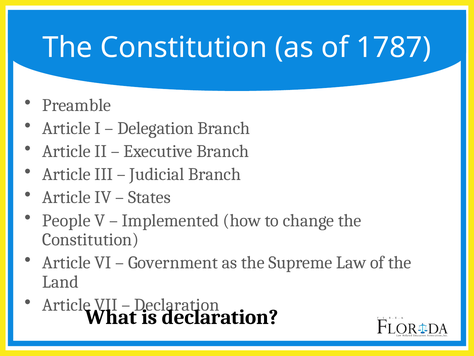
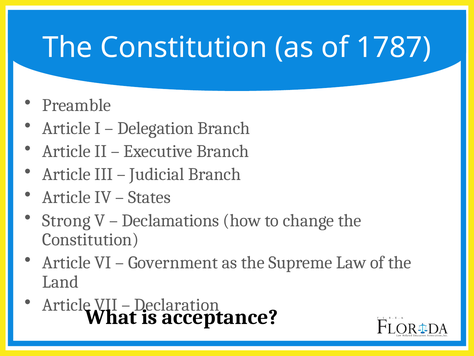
People: People -> Strong (66, 220)
Implemented: Implemented -> Declamations (171, 220)
is declaration: declaration -> acceptance (220, 317)
